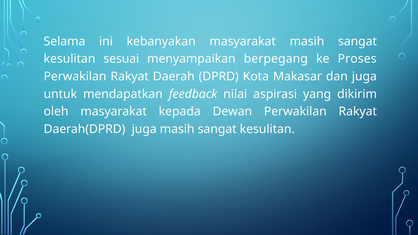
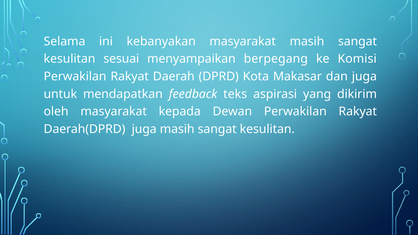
Proses: Proses -> Komisi (357, 59)
nilai: nilai -> teks (235, 94)
